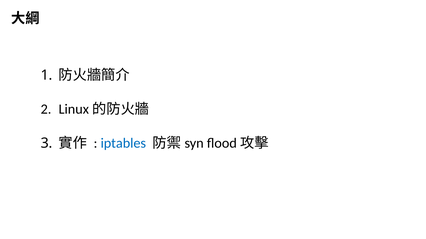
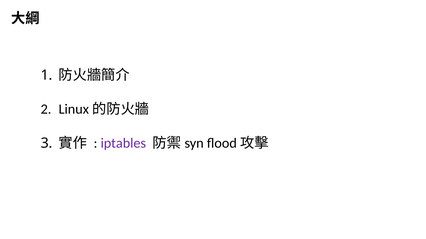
iptables colour: blue -> purple (123, 143)
